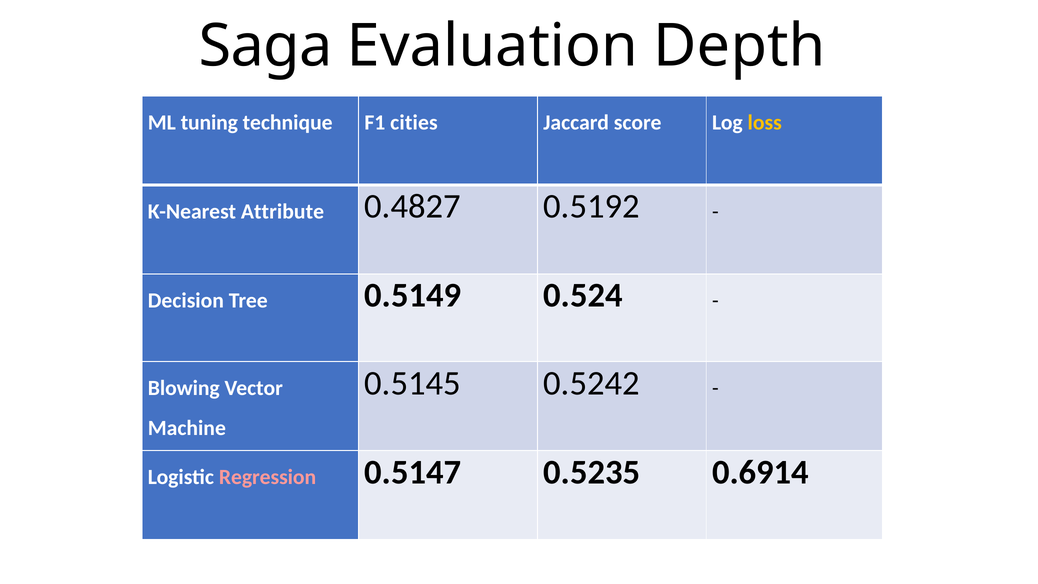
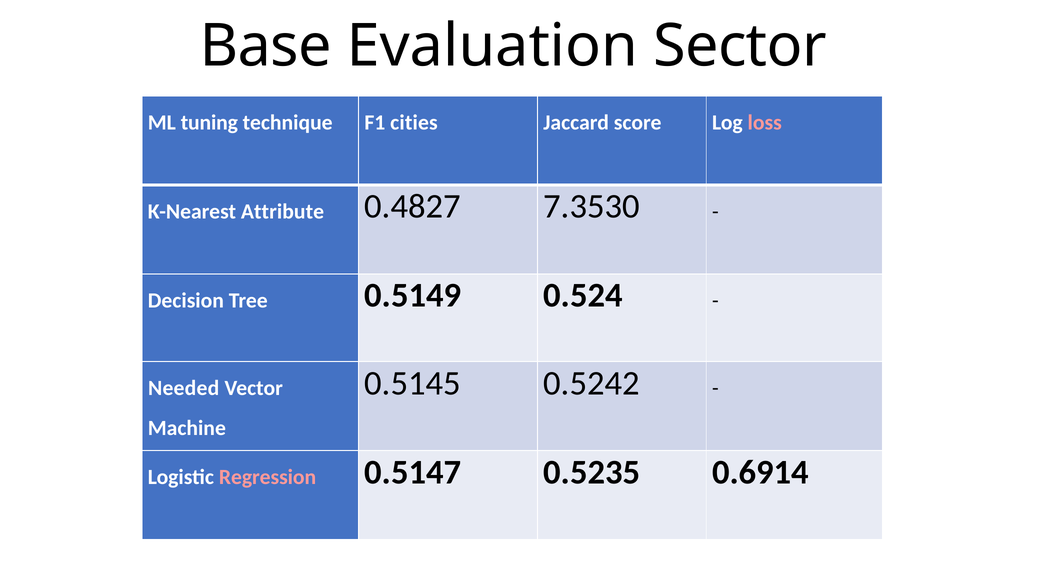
Saga: Saga -> Base (266, 46)
Depth: Depth -> Sector (740, 46)
loss colour: yellow -> pink (765, 123)
0.5192: 0.5192 -> 7.3530 (592, 206)
Blowing: Blowing -> Needed (184, 388)
